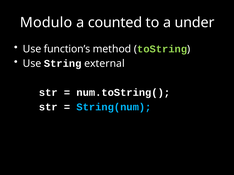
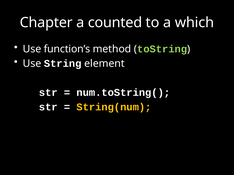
Modulo: Modulo -> Chapter (46, 23)
under: under -> which (194, 23)
external: external -> element (104, 64)
String(num colour: light blue -> yellow (114, 107)
